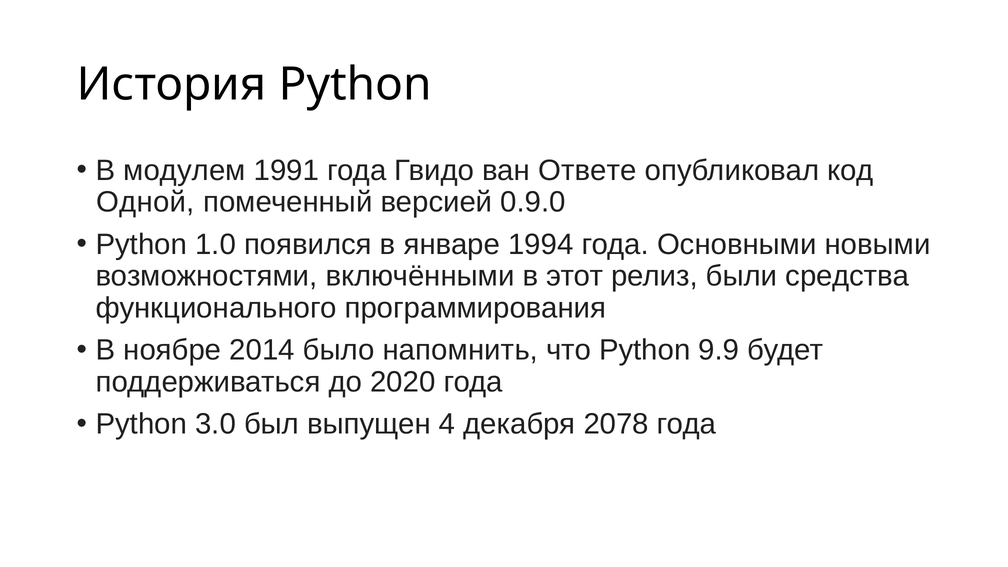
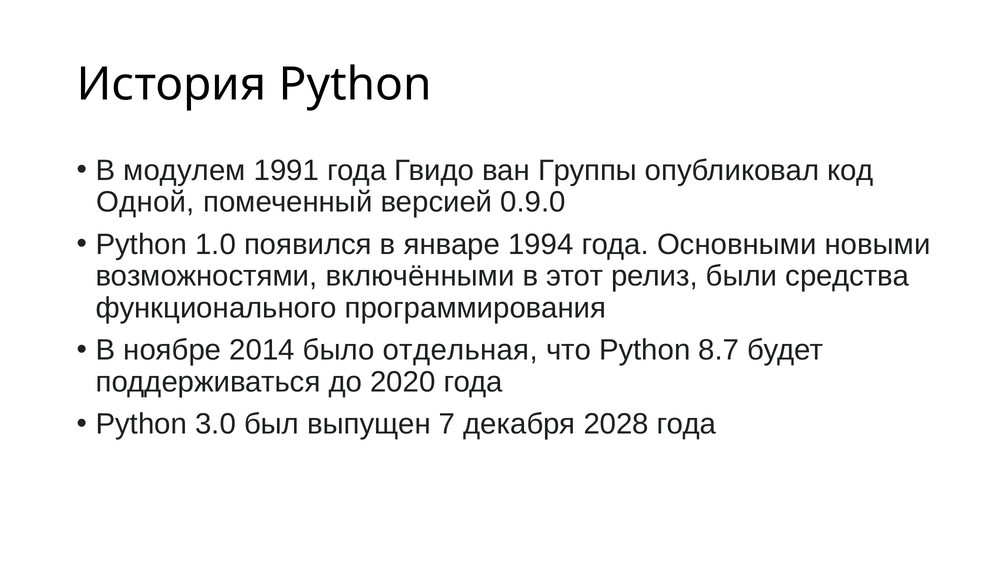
Ответе: Ответе -> Группы (588, 170)
напомнить: напомнить -> отдельная (460, 350)
9.9: 9.9 -> 8.7 (719, 350)
4: 4 -> 7 (447, 424)
2078: 2078 -> 2028 (616, 424)
